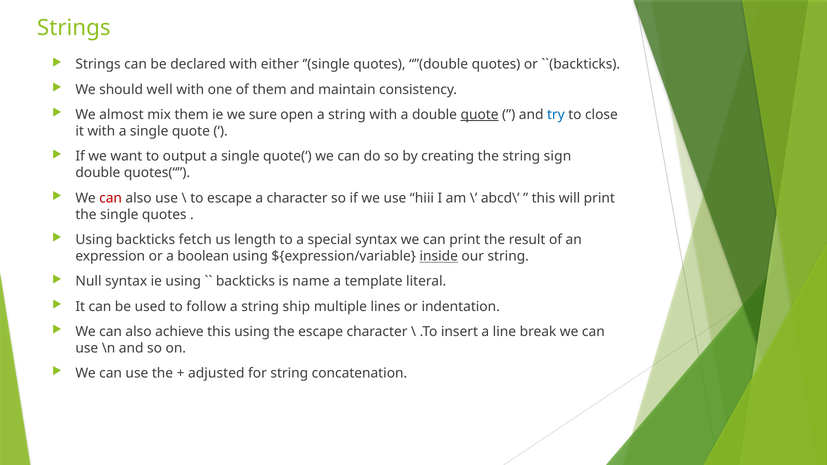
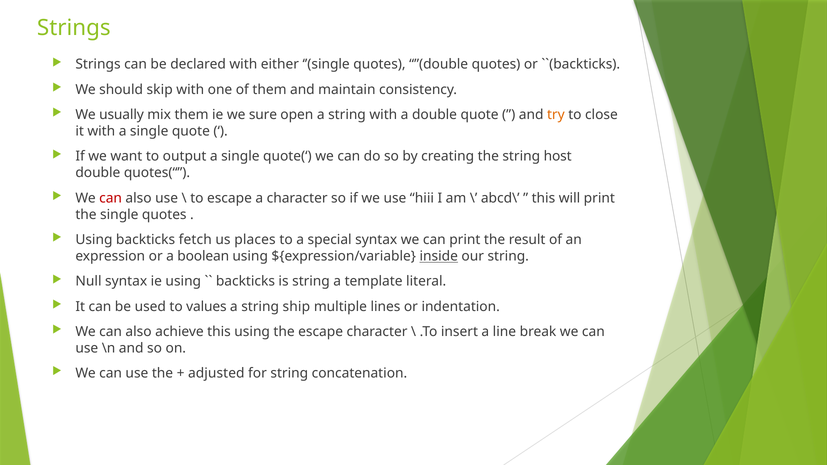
well: well -> skip (160, 90)
almost: almost -> usually (121, 115)
quote underline: present -> none (480, 115)
try colour: blue -> orange (556, 115)
sign: sign -> host (558, 156)
length: length -> places (255, 240)
is name: name -> string (311, 281)
follow: follow -> values (206, 307)
